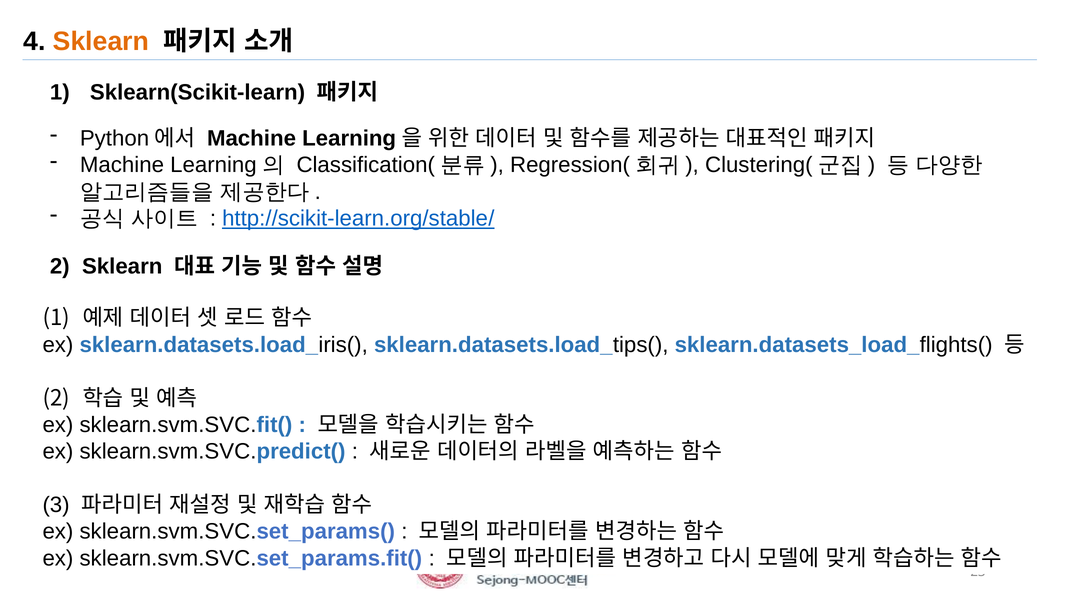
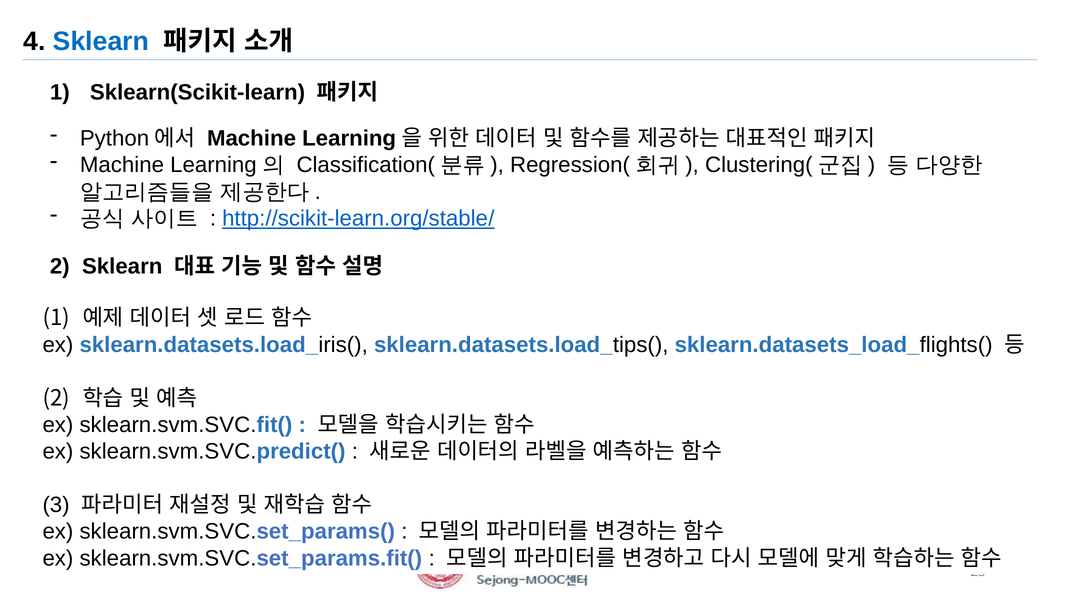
Sklearn colour: orange -> blue (101, 41)
